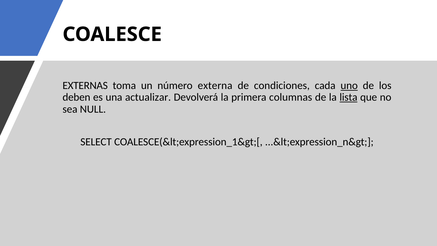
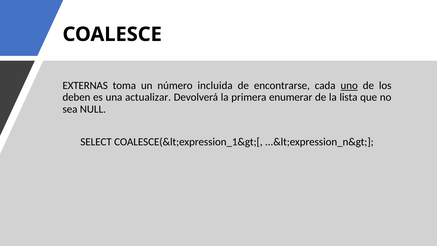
externa: externa -> incluida (215, 85)
condiciones: condiciones -> encontrarse (282, 85)
columnas: columnas -> enumerar (291, 97)
lista underline: present -> none (348, 97)
